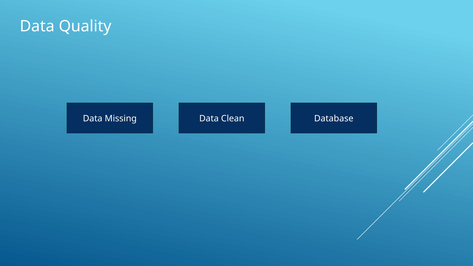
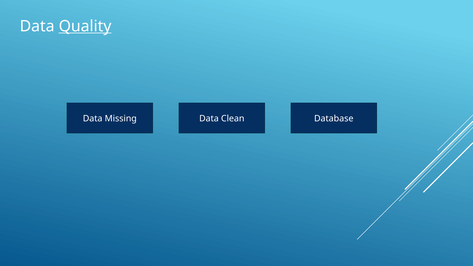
Quality underline: none -> present (85, 26)
